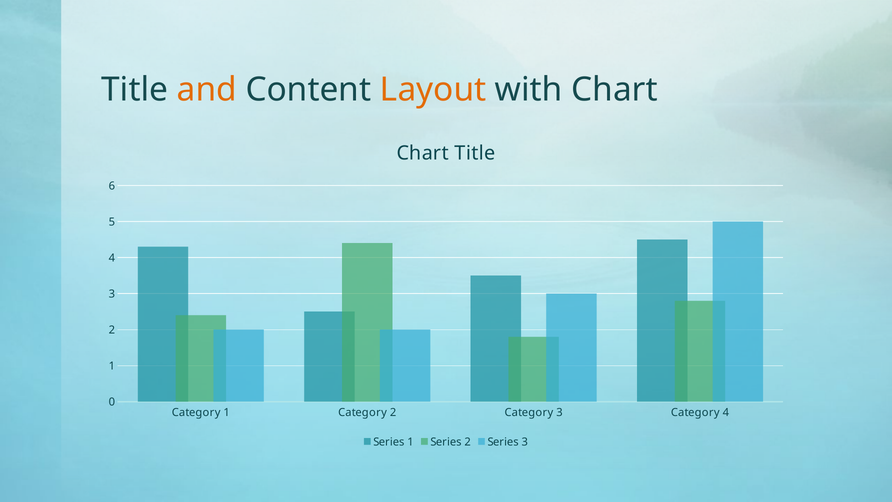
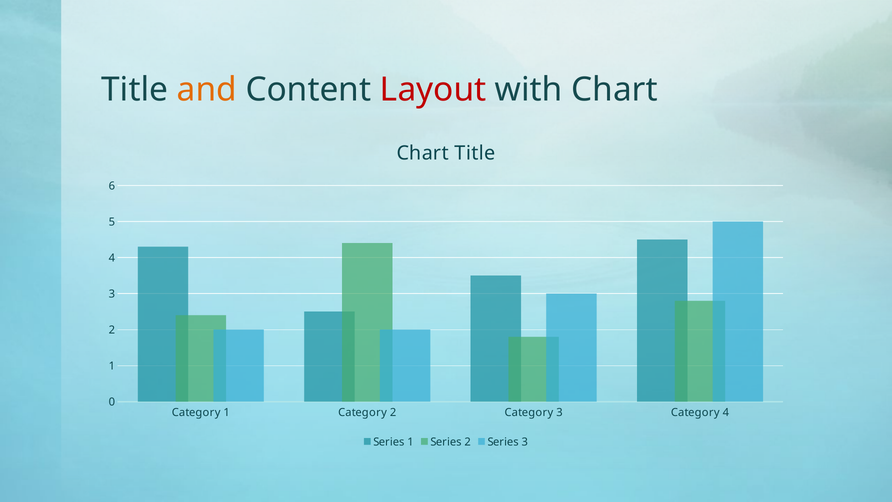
Layout colour: orange -> red (433, 90)
